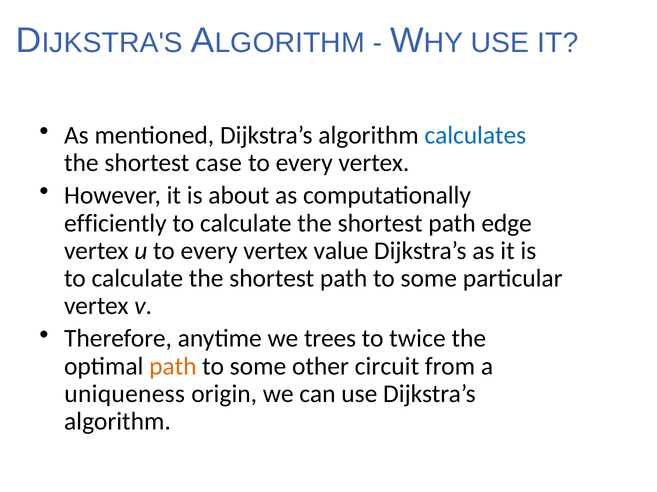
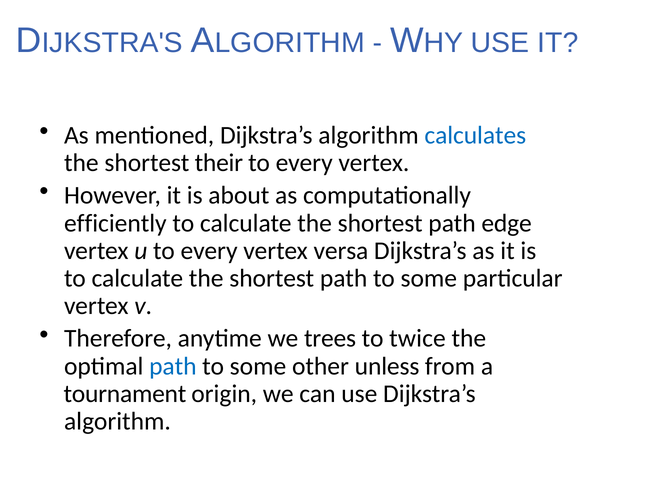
case: case -> their (219, 163)
value: value -> versa (341, 251)
path colour: orange -> blue (173, 367)
circuit: circuit -> unless (387, 367)
uniqueness: uniqueness -> tournament (125, 394)
